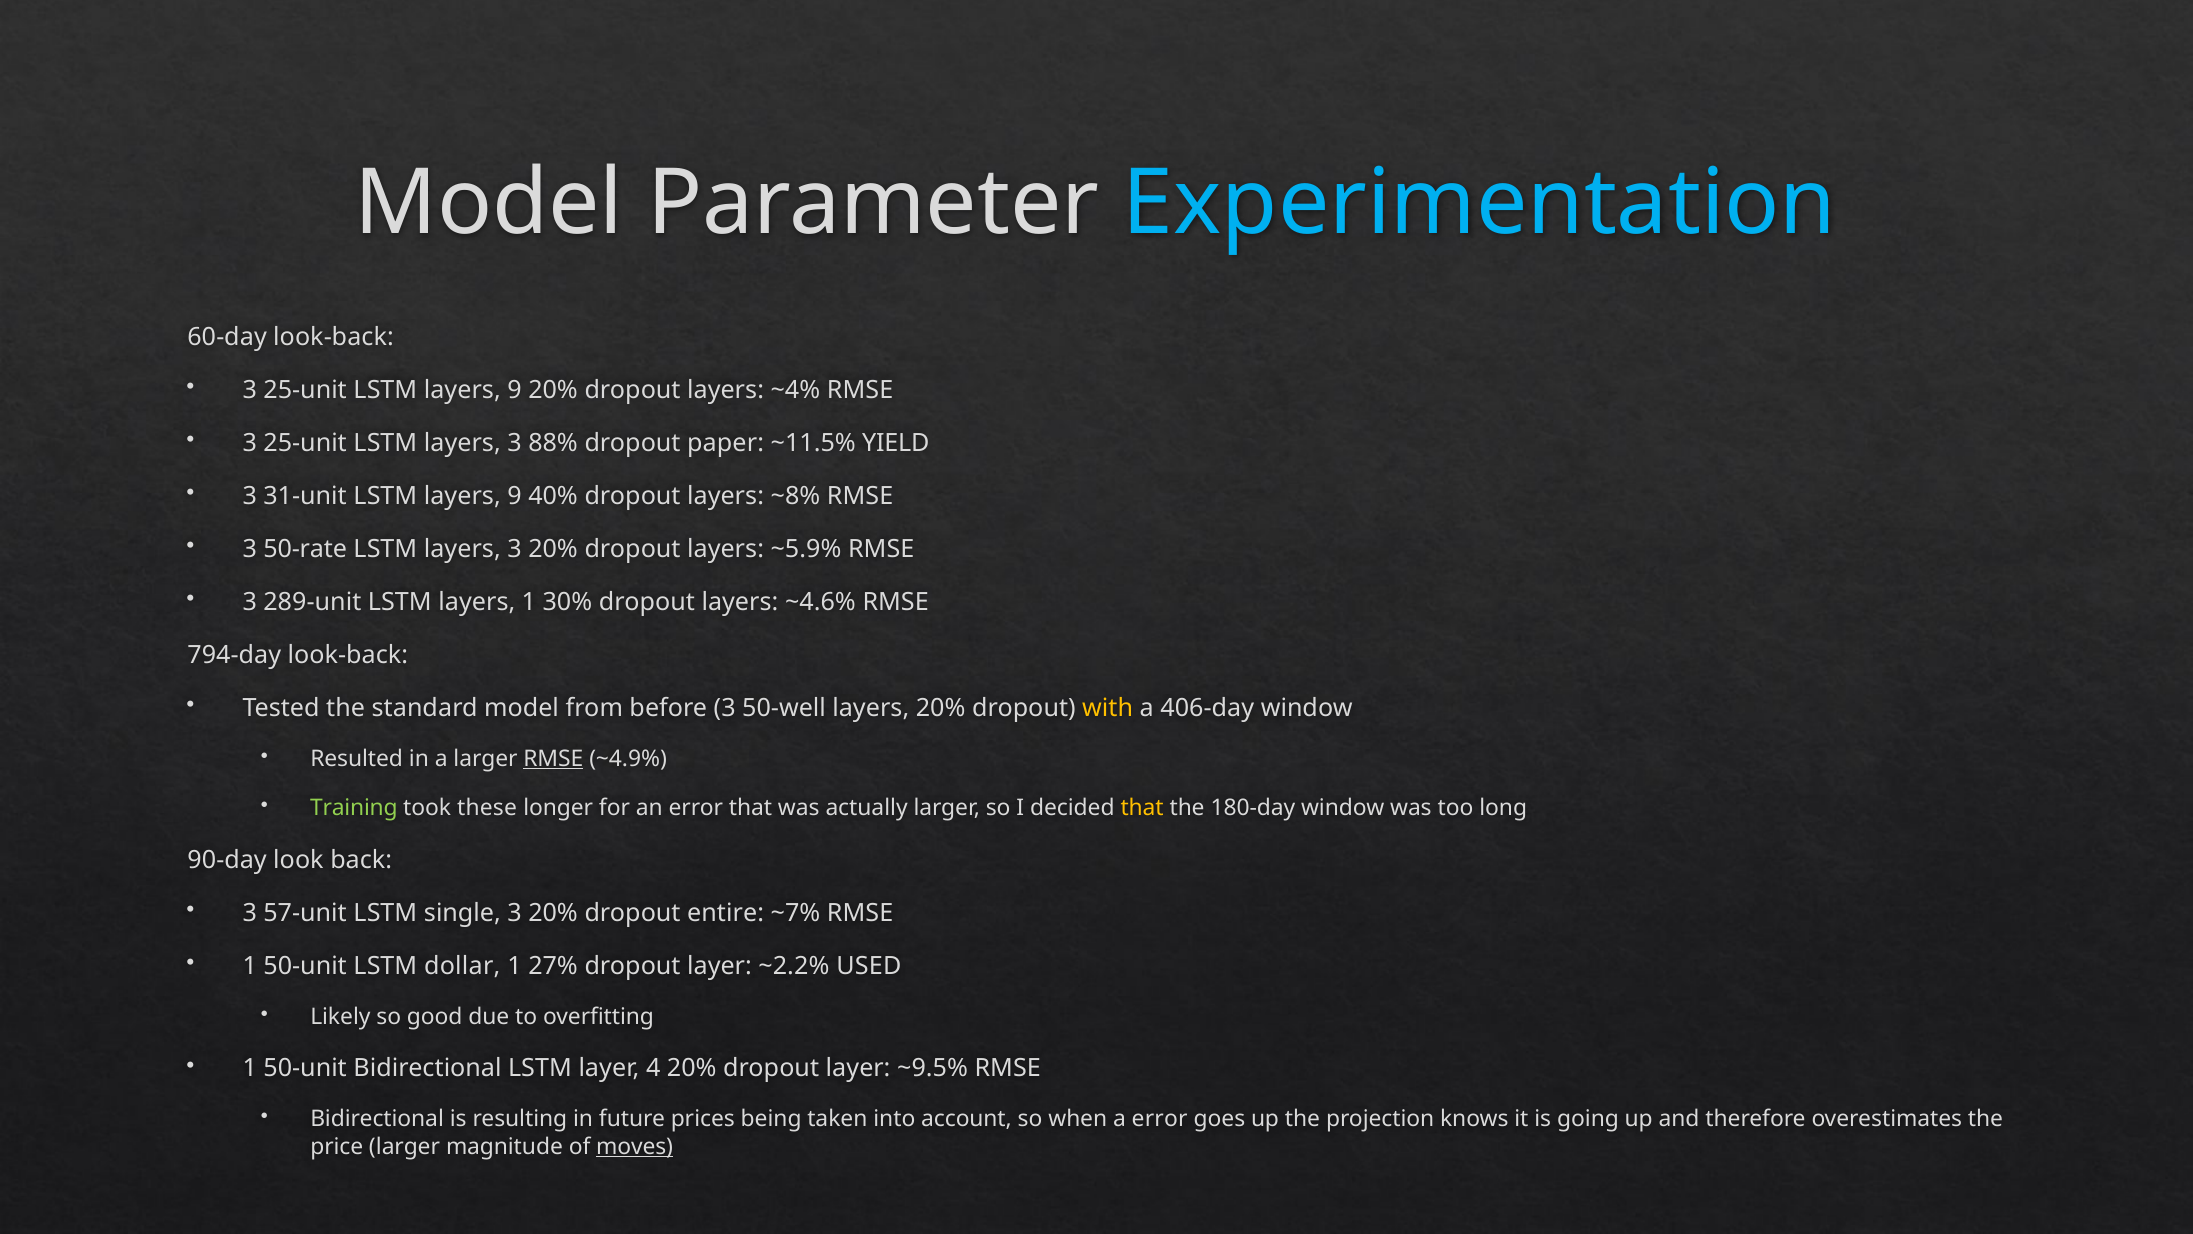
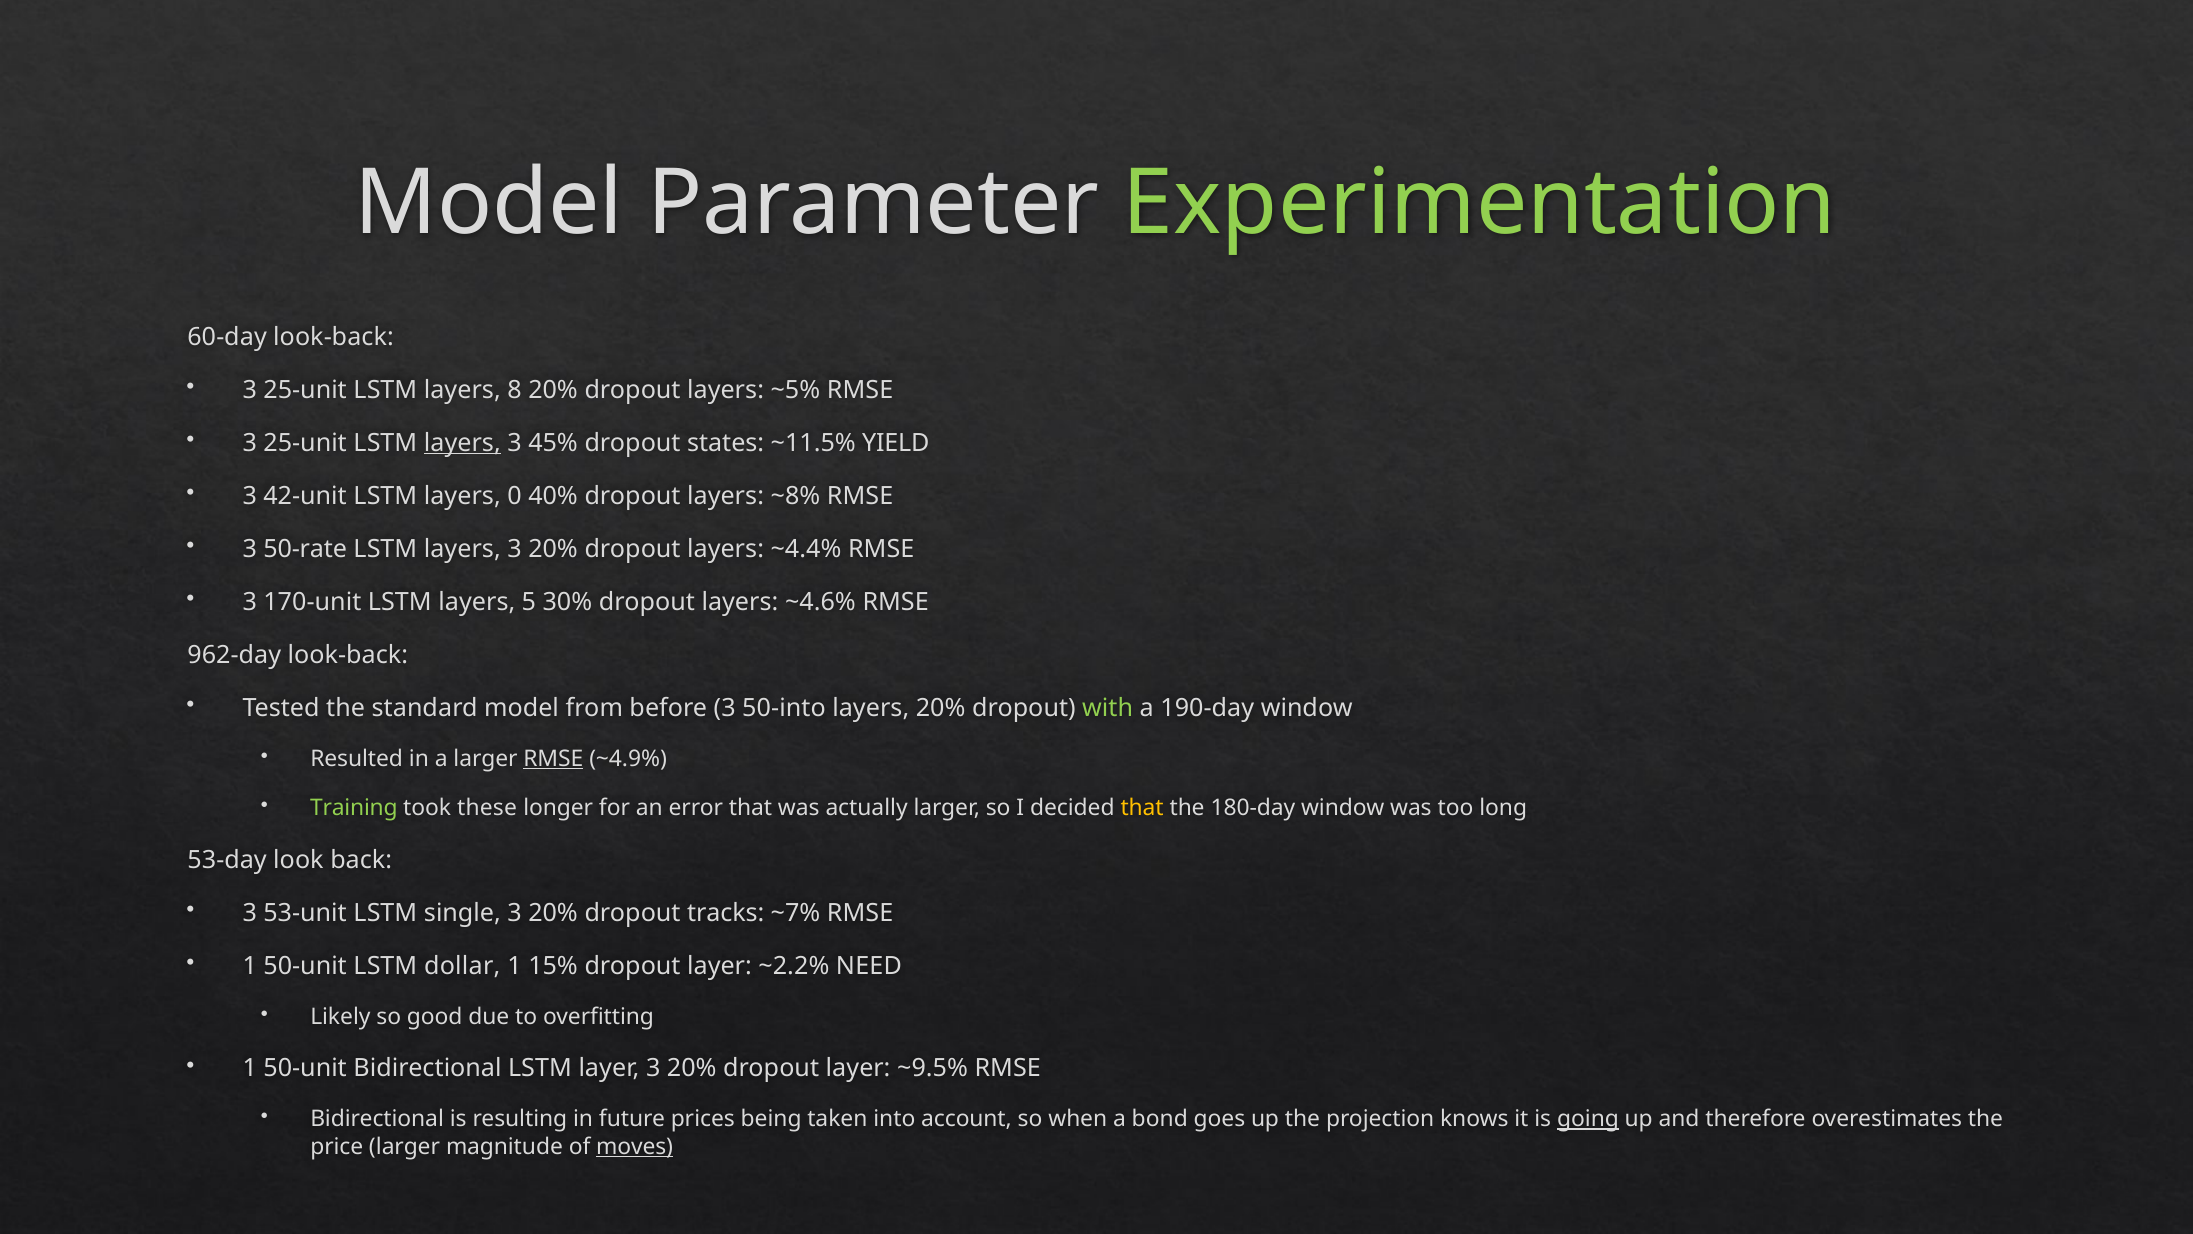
Experimentation colour: light blue -> light green (1480, 203)
25-unit LSTM layers 9: 9 -> 8 (515, 390)
~4%: ~4% -> ~5% (795, 390)
layers underline: none -> present (462, 443)
88%: 88% -> 45% (553, 443)
paper: paper -> states (726, 443)
31-unit: 31-unit -> 42-unit (305, 496)
9: 9 -> 0 (515, 496)
~5.9%: ~5.9% -> ~4.4% (806, 549)
289-unit: 289-unit -> 170-unit (312, 602)
layers 1: 1 -> 5 (529, 602)
794-day: 794-day -> 962-day (234, 655)
50-well: 50-well -> 50-into (784, 708)
with colour: yellow -> light green (1108, 708)
406-day: 406-day -> 190-day (1207, 708)
90-day: 90-day -> 53-day (227, 860)
57-unit: 57-unit -> 53-unit (305, 913)
entire: entire -> tracks (726, 913)
27%: 27% -> 15% (553, 966)
USED: USED -> NEED (869, 966)
layer 4: 4 -> 3 (653, 1068)
a error: error -> bond (1160, 1119)
going underline: none -> present (1588, 1119)
